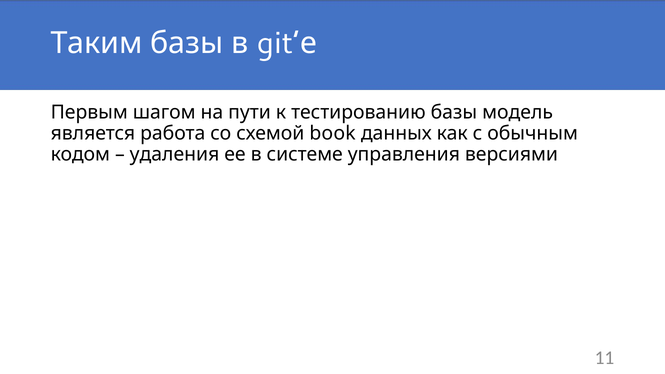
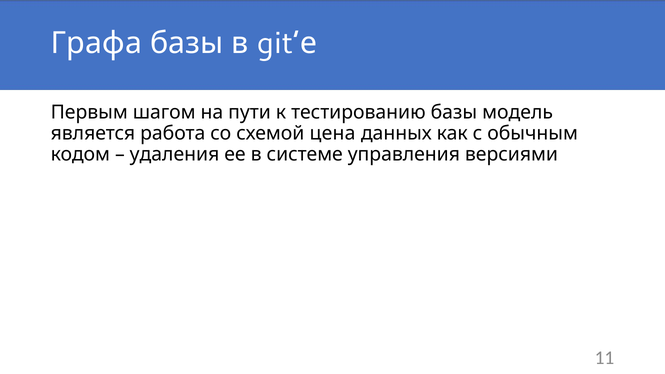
Таким: Таким -> Графа (96, 43)
book: book -> цена (333, 133)
